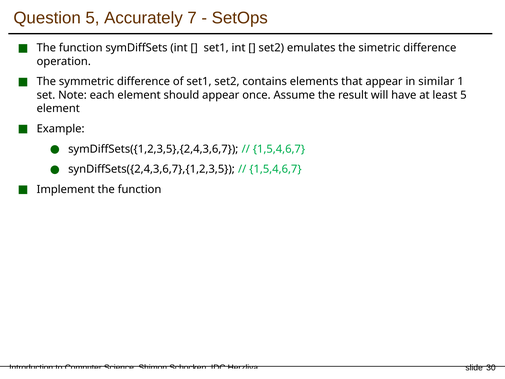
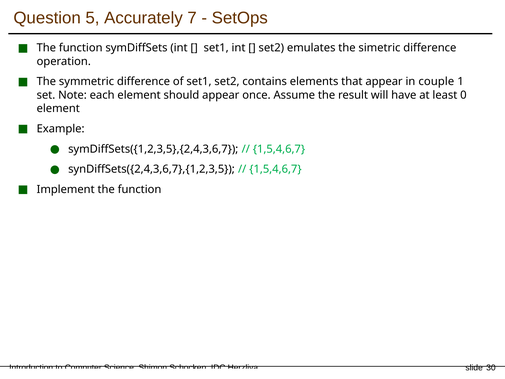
similar: similar -> couple (436, 82)
least 5: 5 -> 0 (463, 95)
